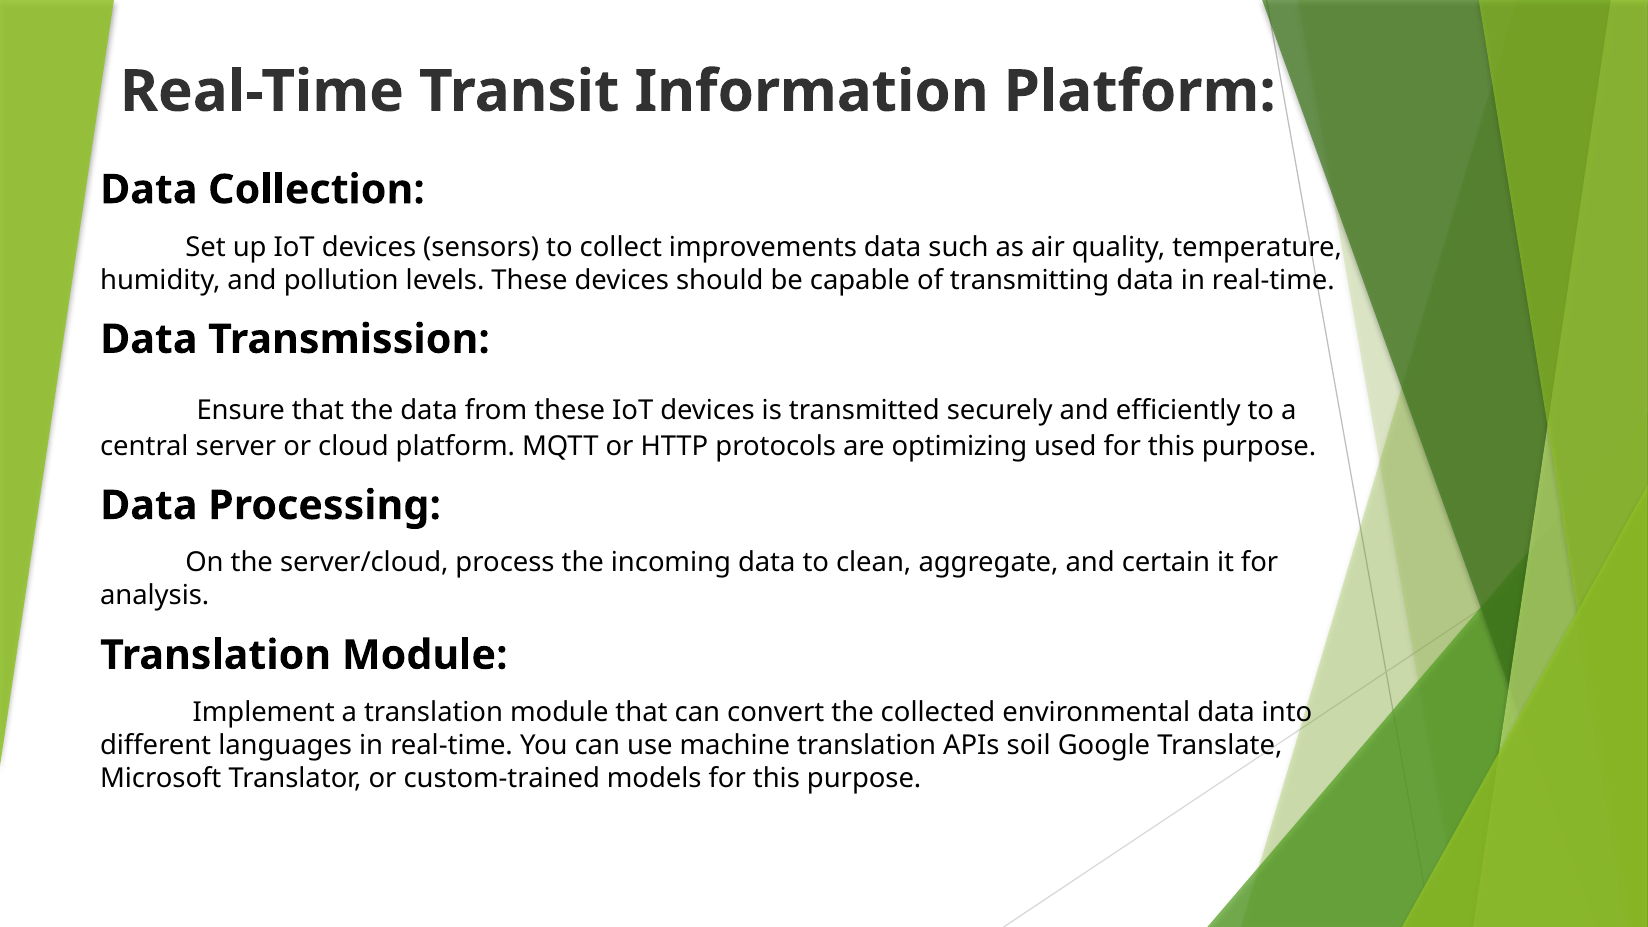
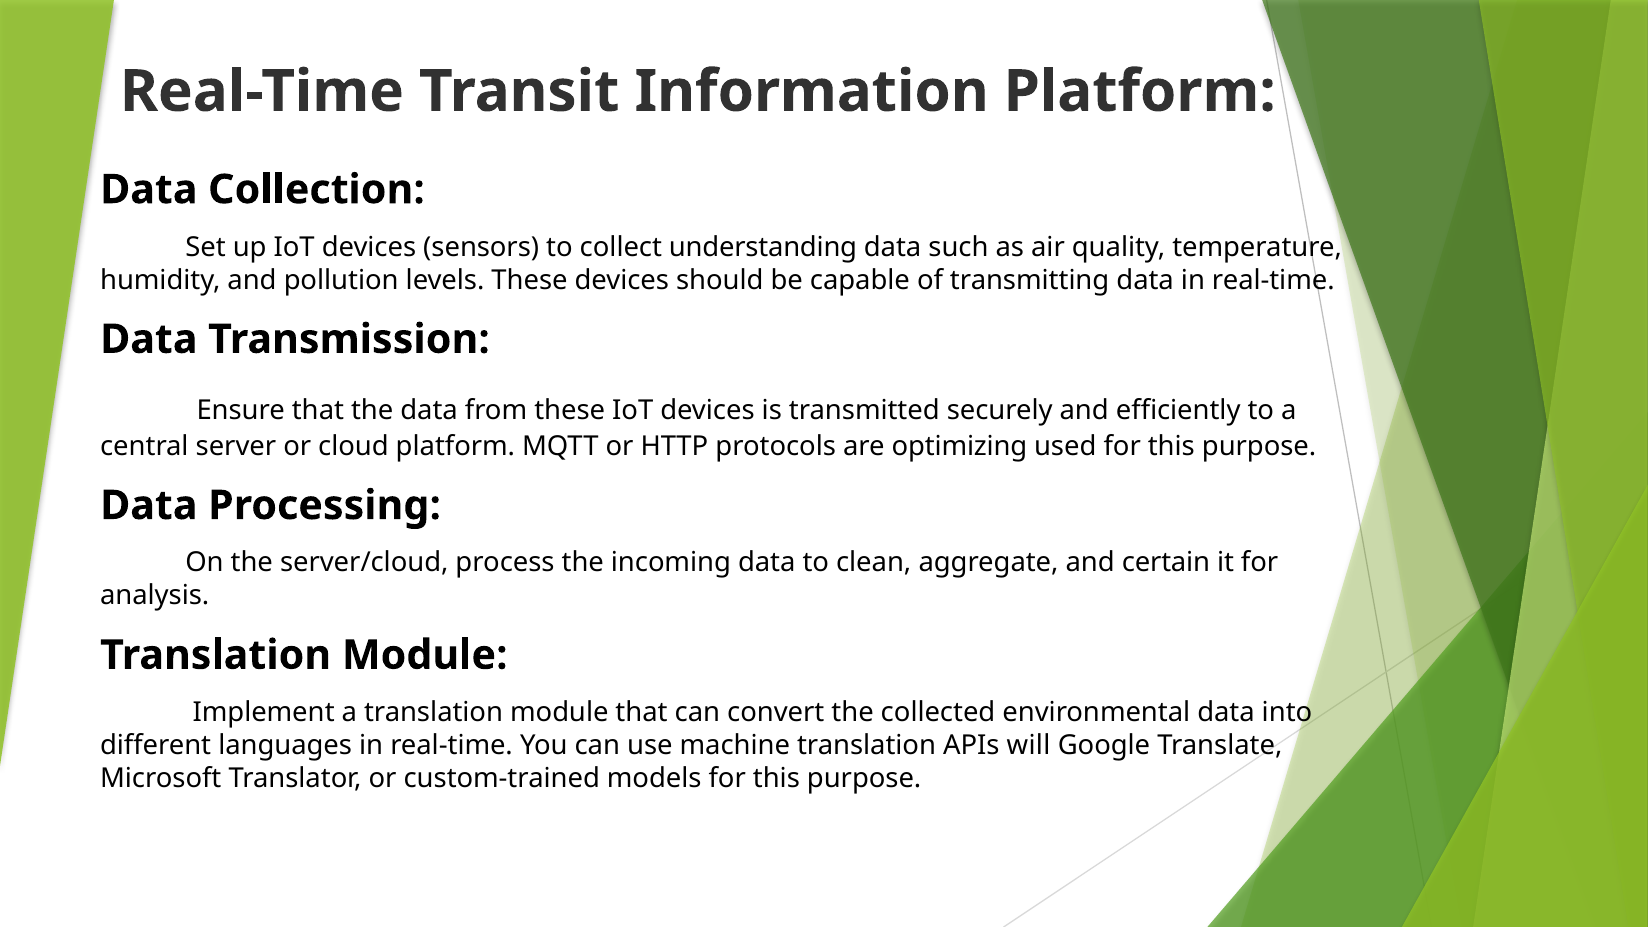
improvements: improvements -> understanding (763, 247)
soil: soil -> will (1029, 746)
